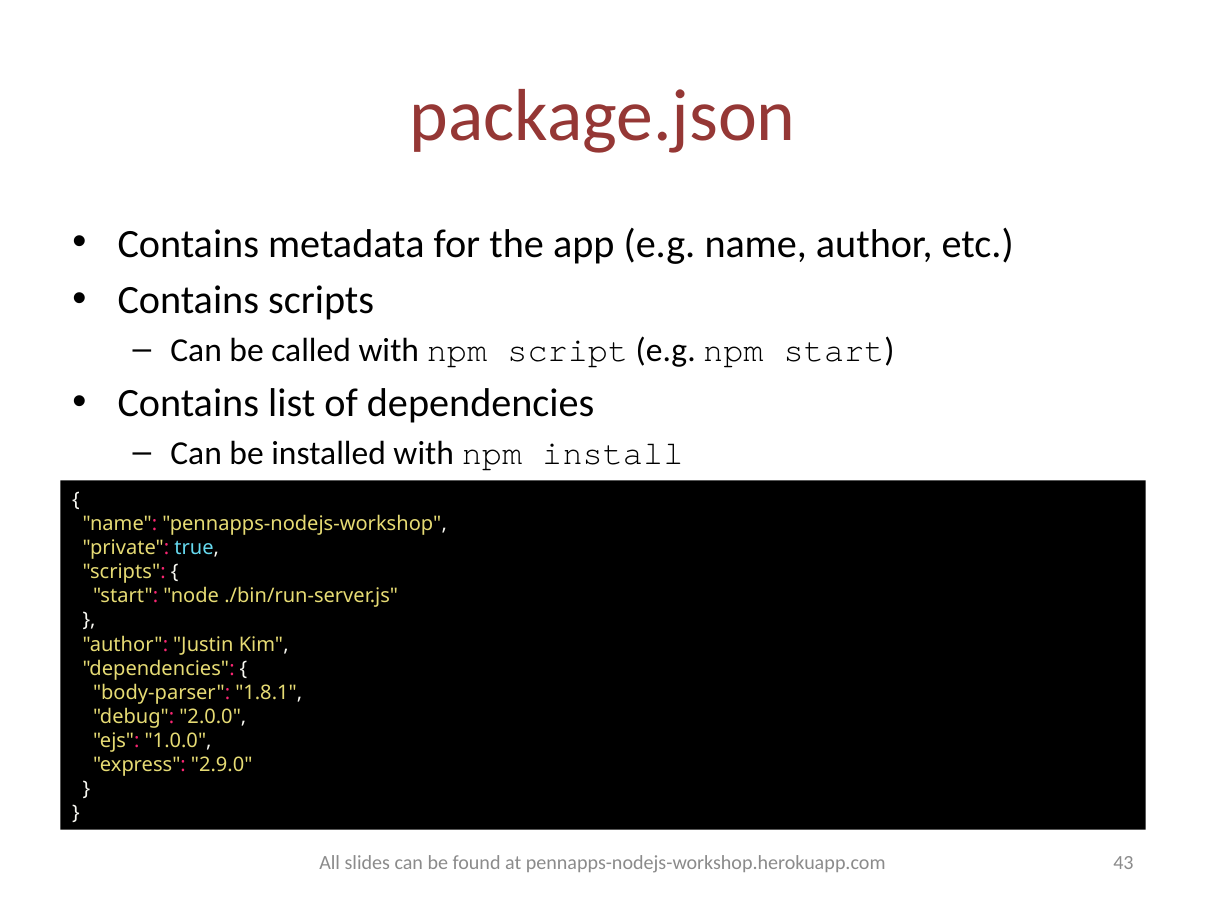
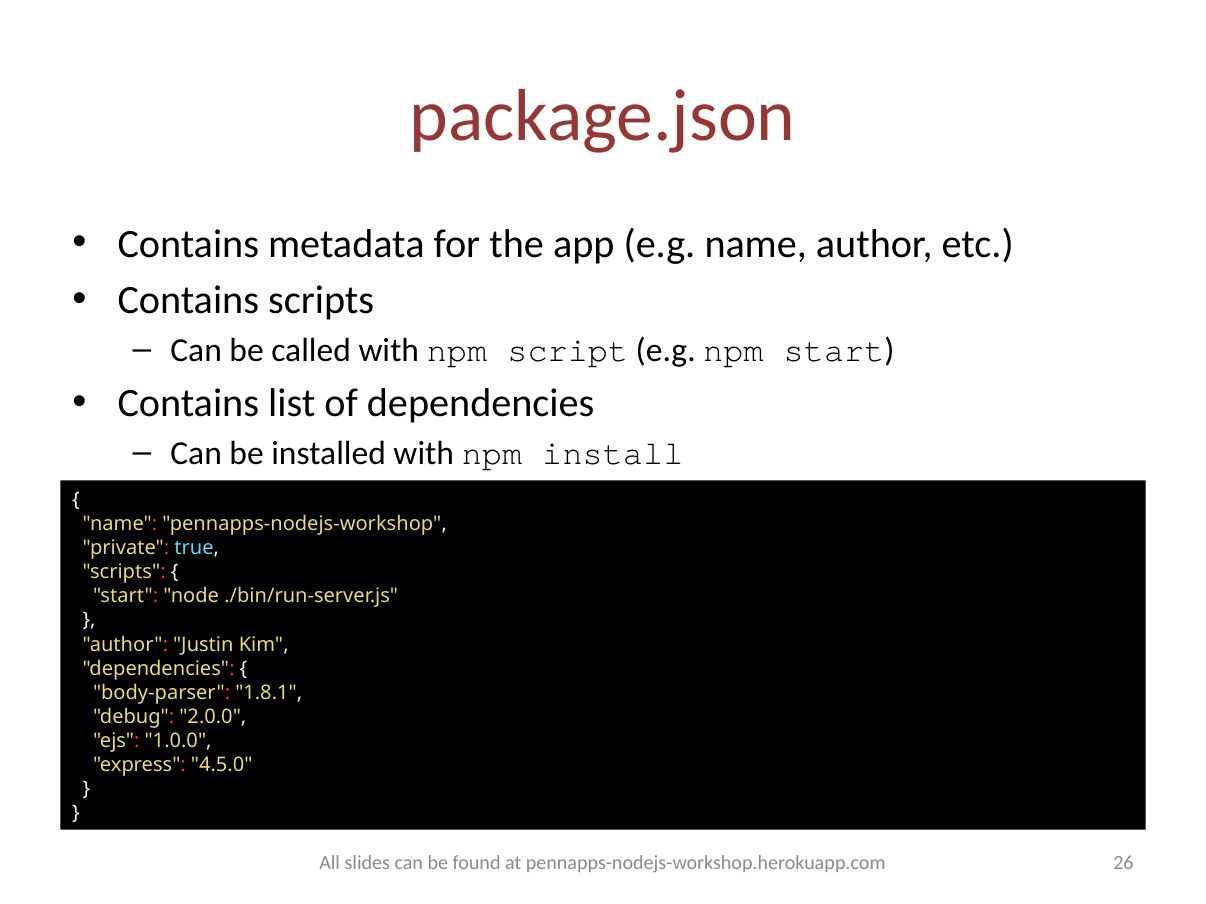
2.9.0: 2.9.0 -> 4.5.0 (222, 765)
43: 43 -> 26 (1123, 864)
